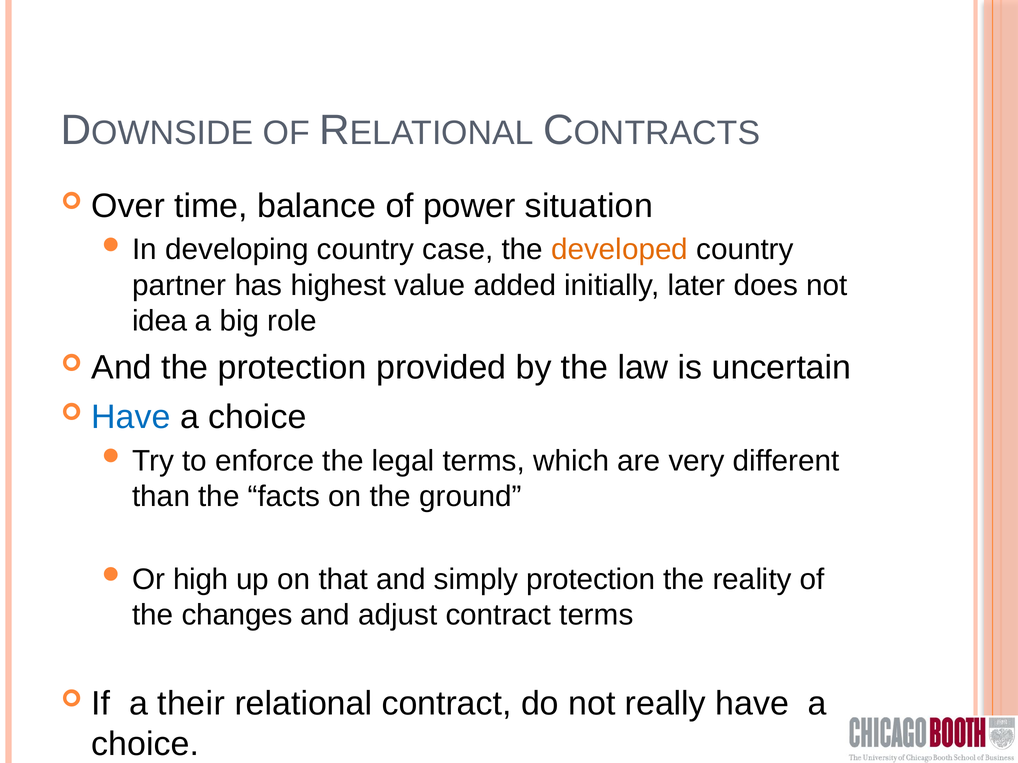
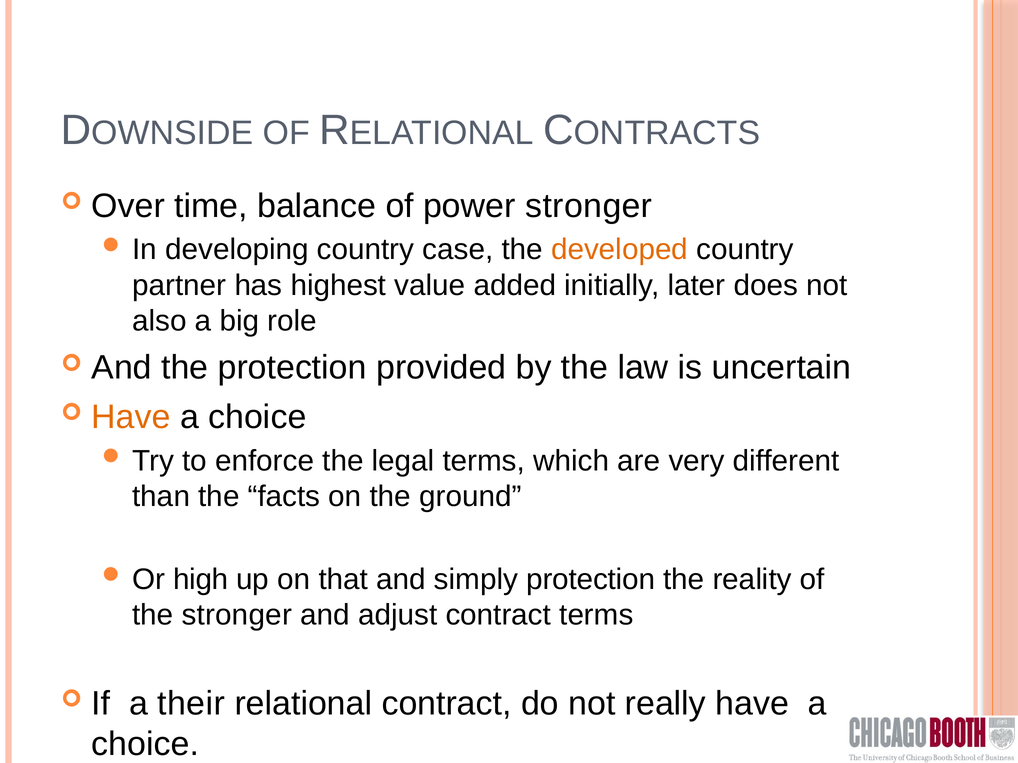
power situation: situation -> stronger (589, 206)
idea: idea -> also (159, 321)
Have colour: blue -> orange (131, 417)
the changes: changes -> stronger (237, 615)
